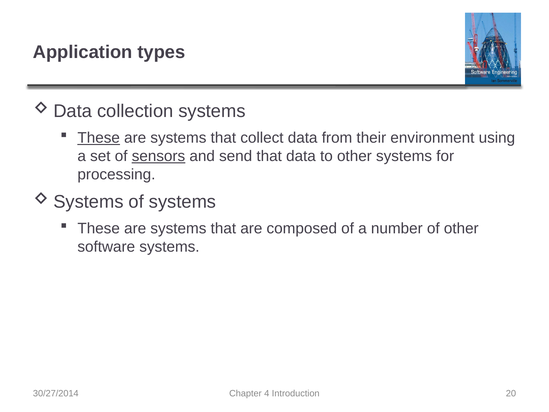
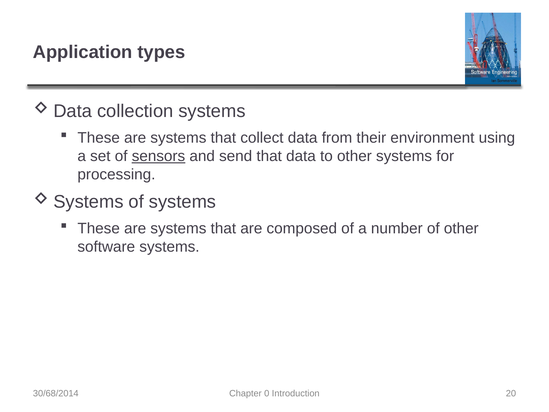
These underline: present -> none (99, 138)
30/27/2014: 30/27/2014 -> 30/68/2014 (56, 393)
4: 4 -> 0 (267, 393)
